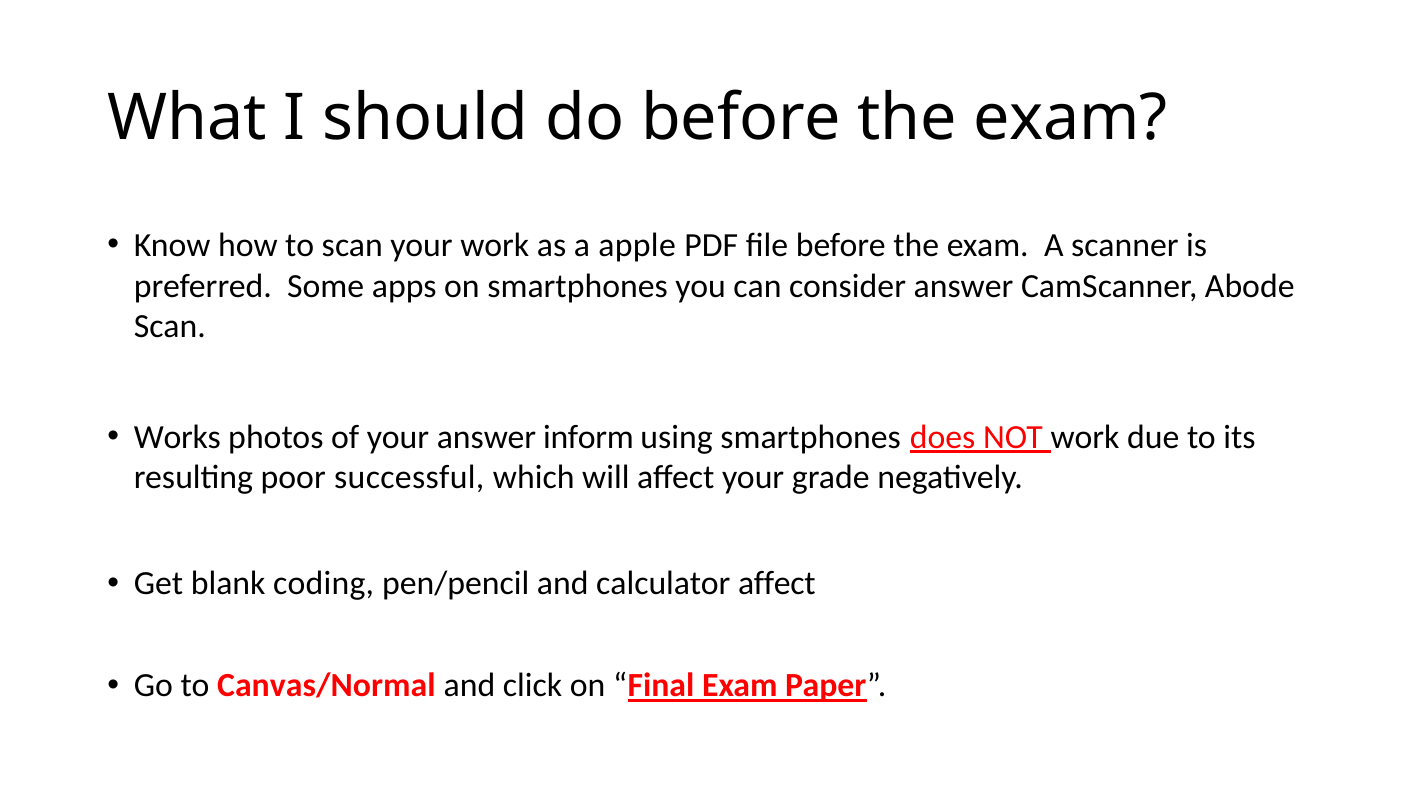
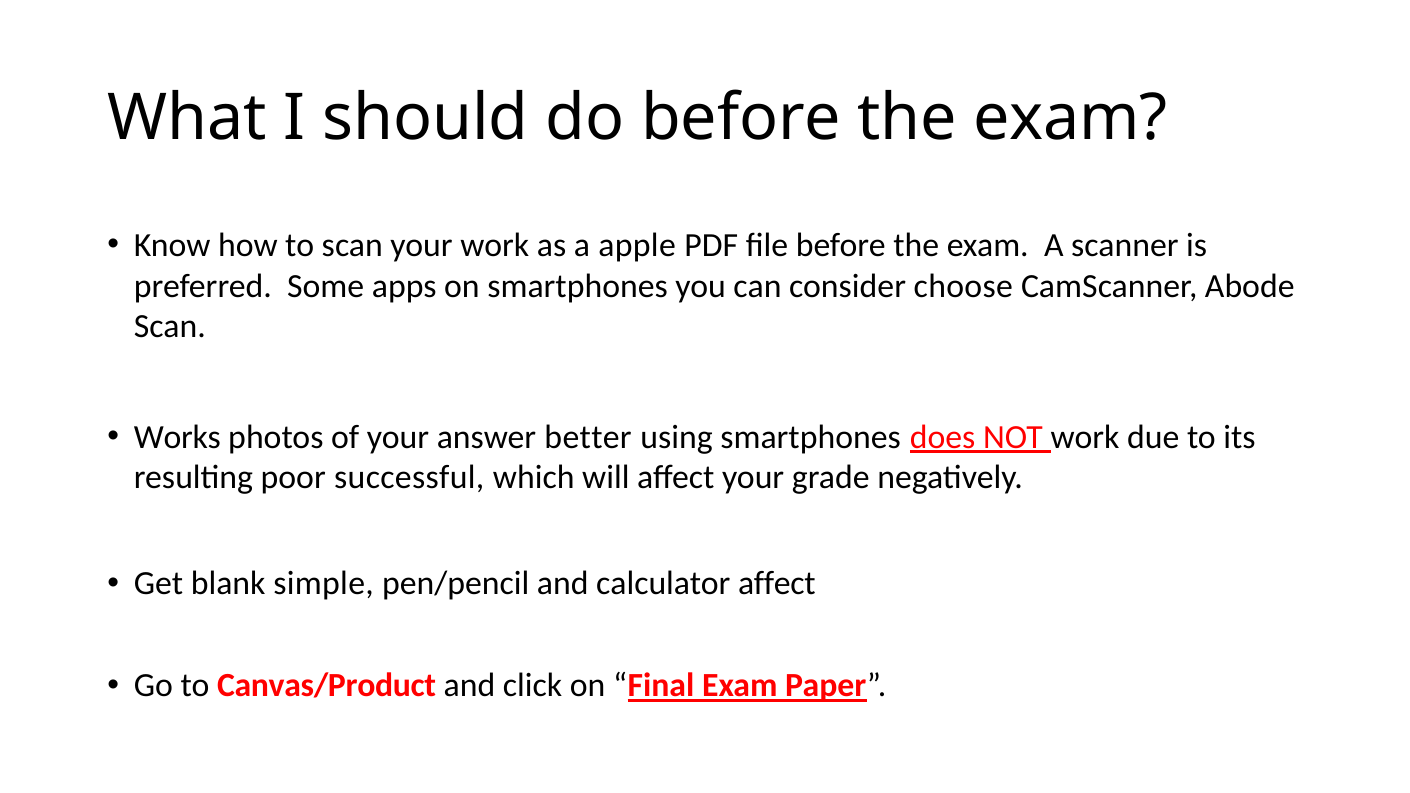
consider answer: answer -> choose (963, 286)
inform: inform -> better (588, 437)
coding: coding -> simple (324, 584)
Canvas/Normal: Canvas/Normal -> Canvas/Product (327, 686)
